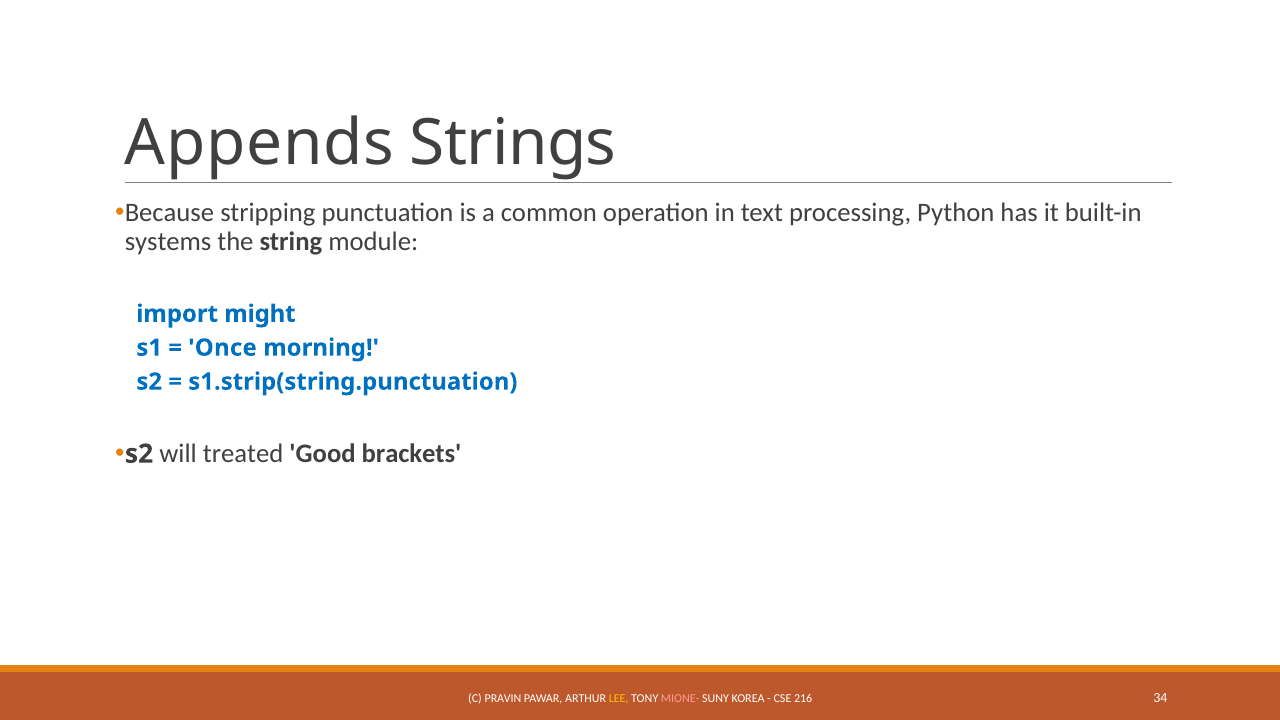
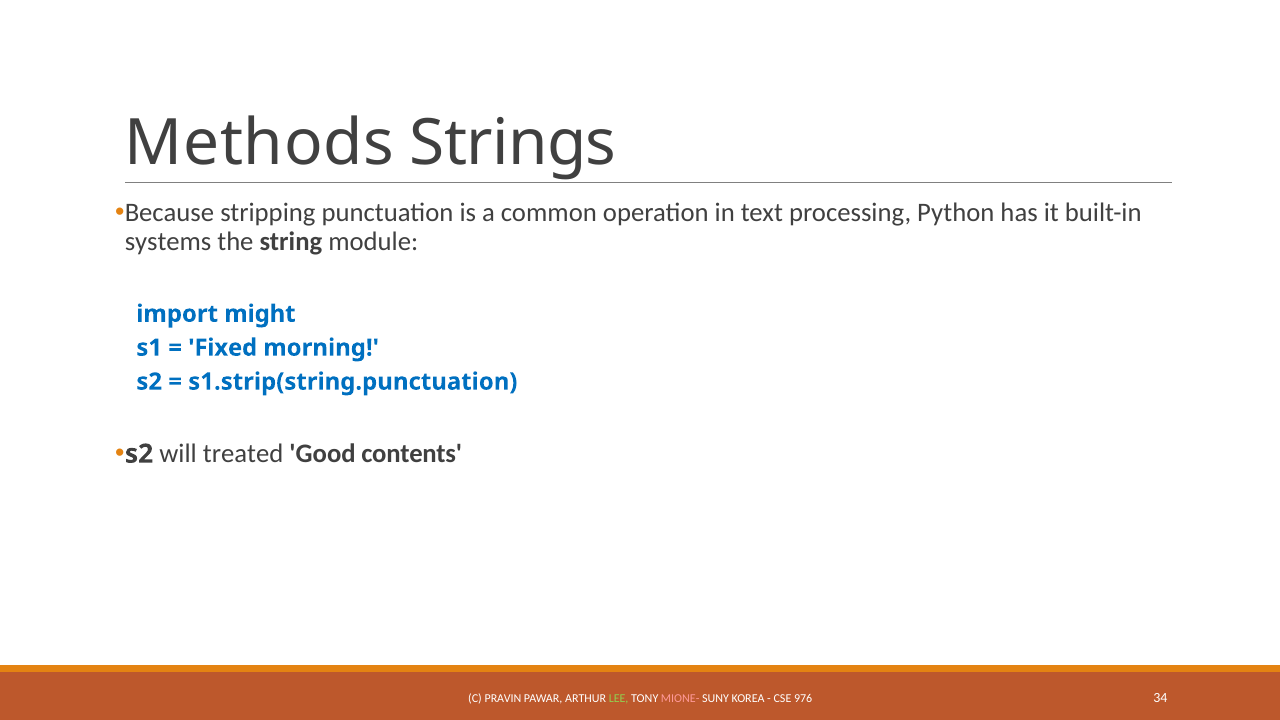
Appends: Appends -> Methods (259, 143)
Once: Once -> Fixed (223, 348)
brackets: brackets -> contents (412, 454)
LEE colour: yellow -> light green (619, 698)
216: 216 -> 976 (803, 698)
